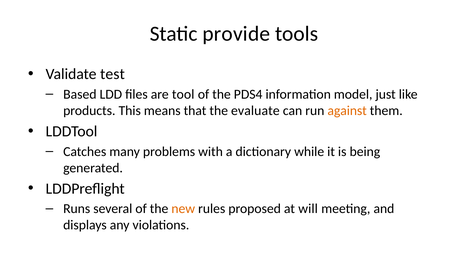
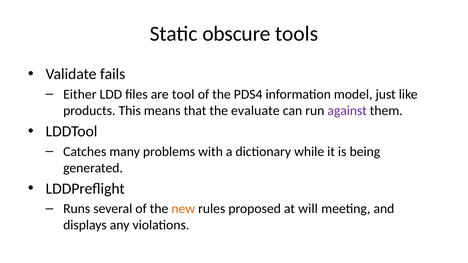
provide: provide -> obscure (237, 34)
test: test -> fails (113, 74)
Based: Based -> Either (80, 94)
against colour: orange -> purple (347, 111)
